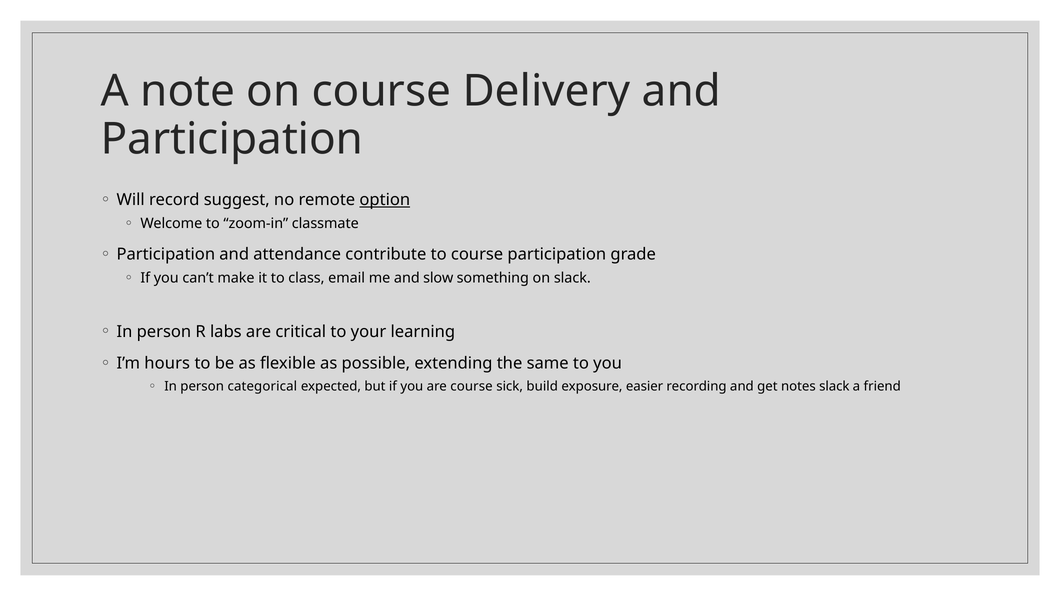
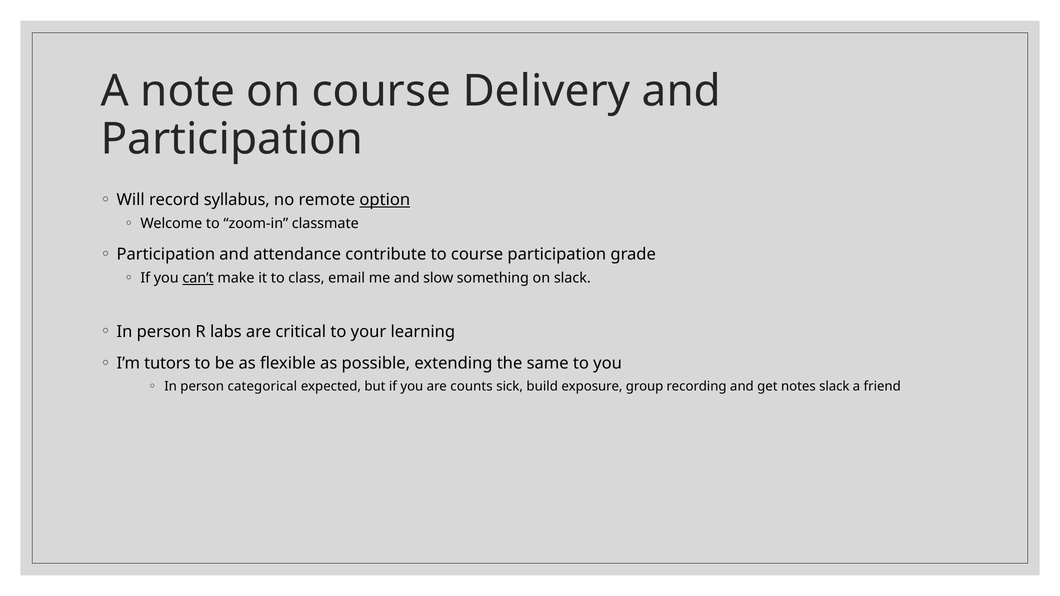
suggest: suggest -> syllabus (237, 200)
can’t underline: none -> present (198, 278)
hours: hours -> tutors (167, 364)
are course: course -> counts (471, 387)
easier: easier -> group (645, 387)
